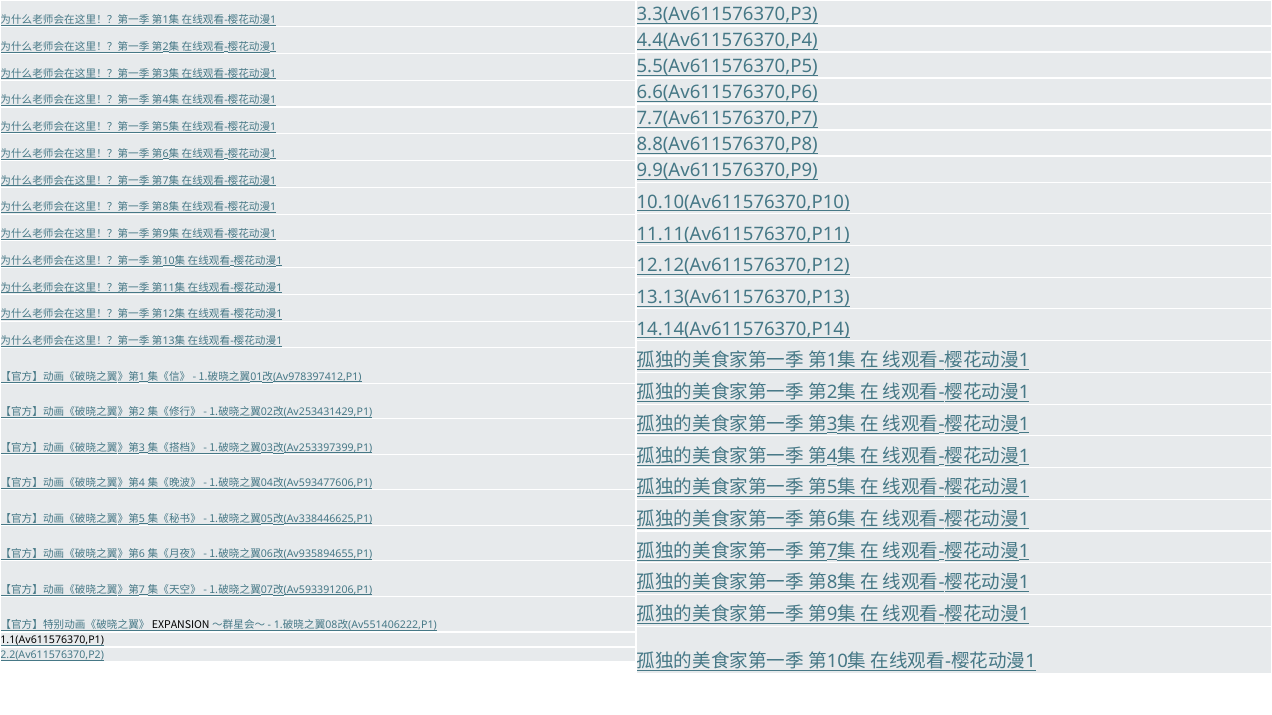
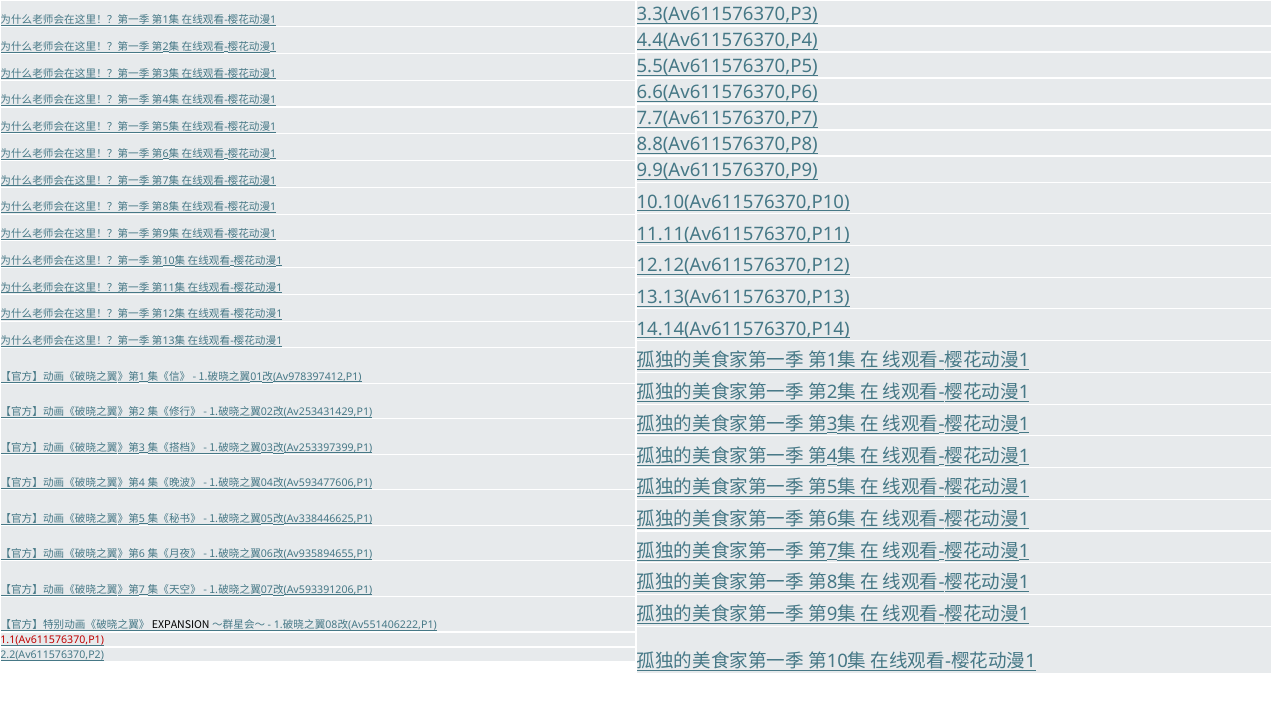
1.1(Av611576370,P1 colour: black -> red (52, 641)
